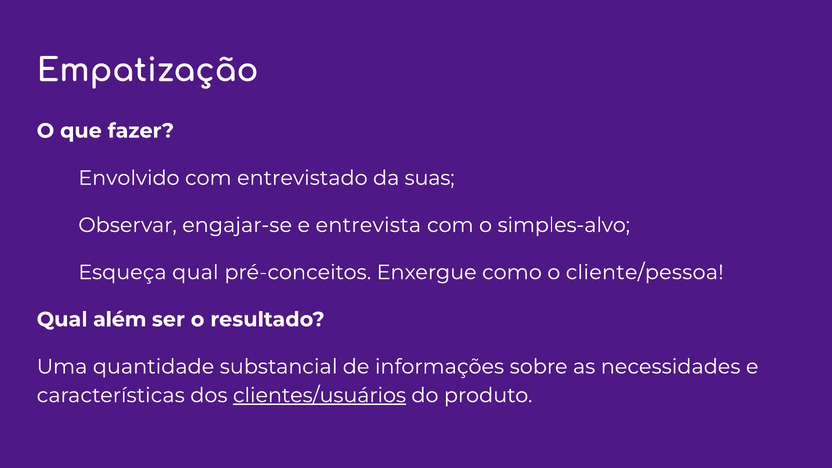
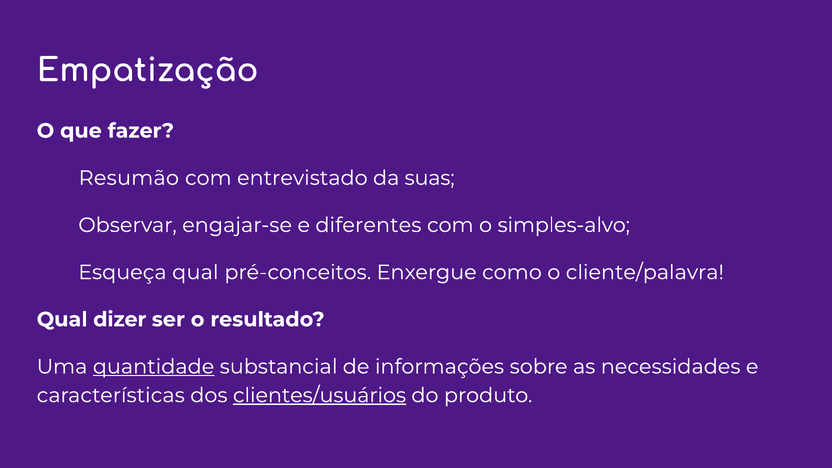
Envolvido: Envolvido -> Resumão (129, 178)
entrevista: entrevista -> diferentes (368, 225)
cliente/pessoa: cliente/pessoa -> cliente/palavra (645, 272)
além: além -> dizer (120, 320)
quantidade underline: none -> present (154, 367)
